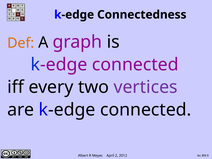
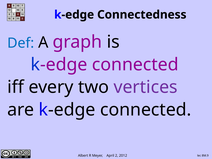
Def colour: orange -> blue (21, 43)
